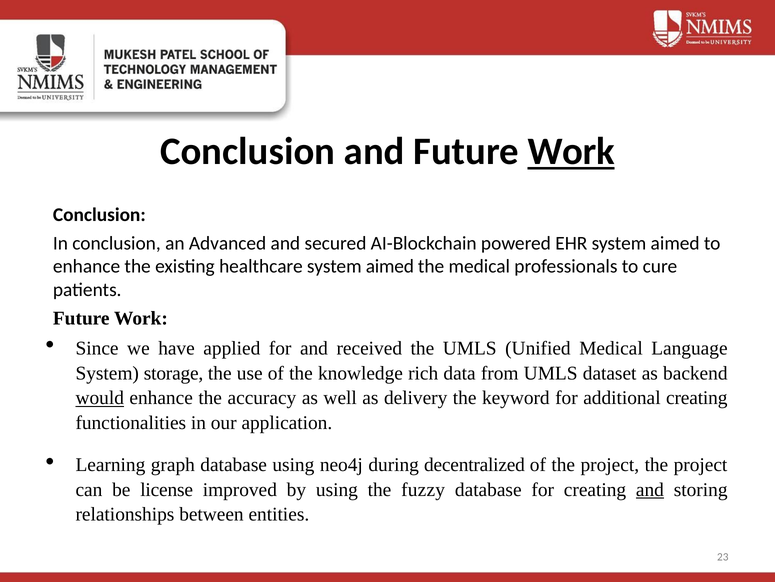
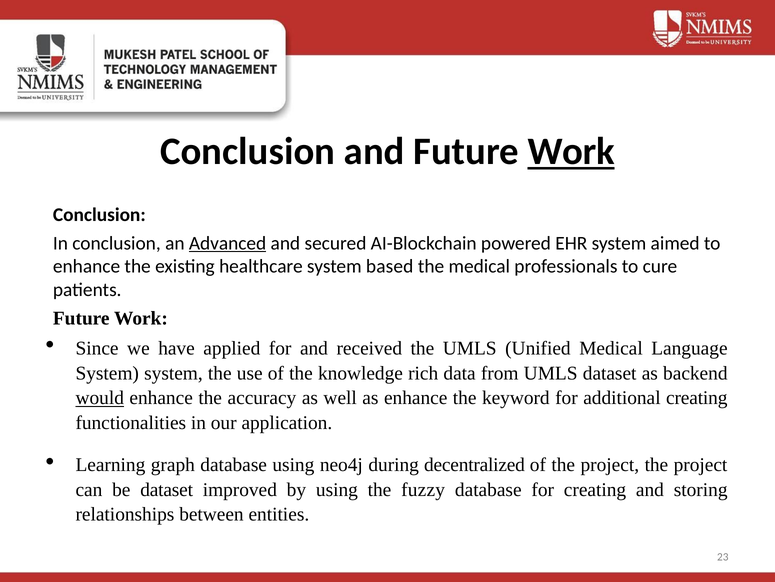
Advanced underline: none -> present (228, 243)
healthcare system aimed: aimed -> based (390, 266)
System storage: storage -> system (173, 373)
as delivery: delivery -> enhance (416, 398)
be license: license -> dataset (167, 489)
and underline: present -> none (650, 489)
